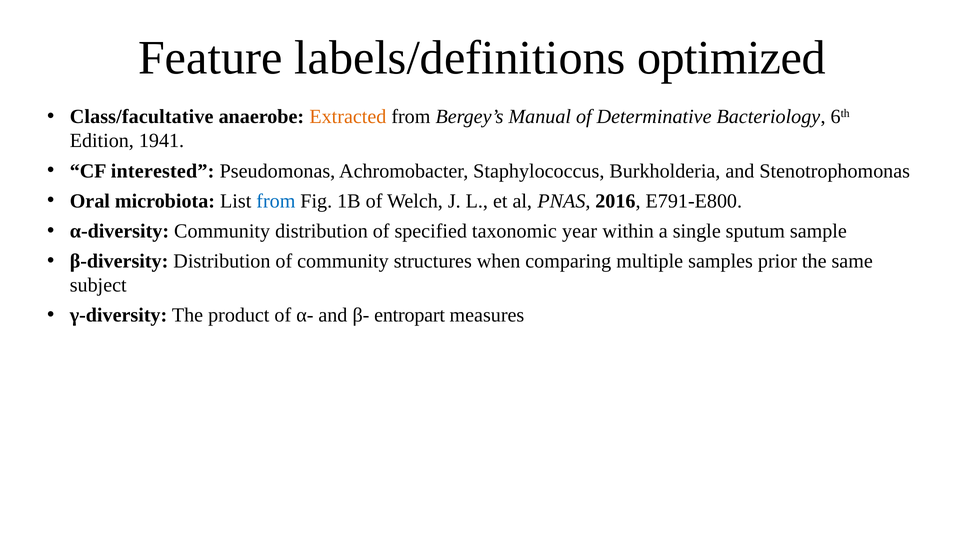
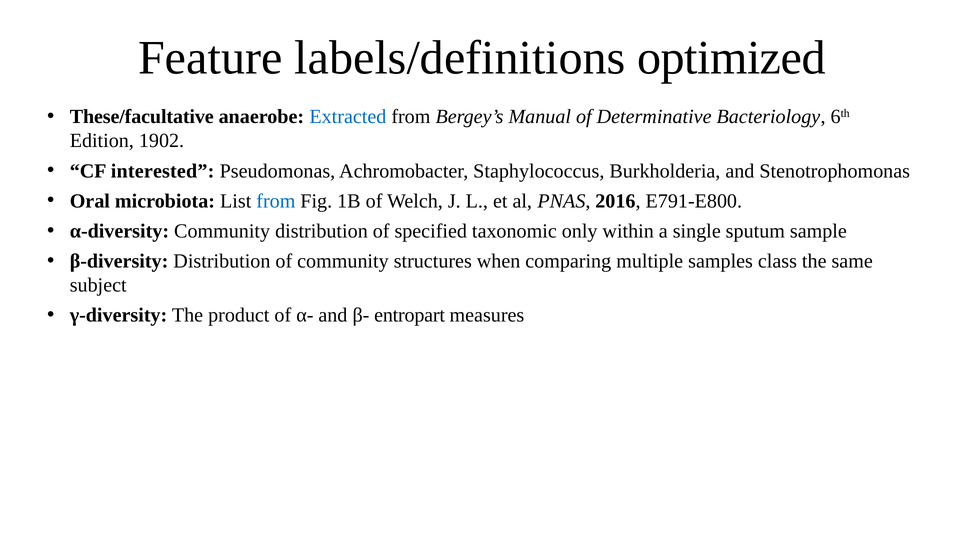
Class/facultative: Class/facultative -> These/facultative (142, 117)
Extracted colour: orange -> blue (348, 117)
1941: 1941 -> 1902 (162, 141)
year: year -> only (580, 231)
prior: prior -> class (777, 261)
